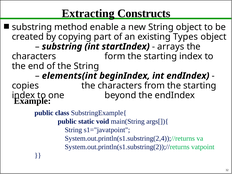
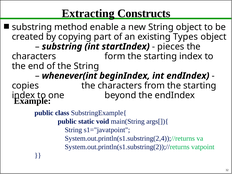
arrays: arrays -> pieces (171, 47)
elements(int: elements(int -> whenever(int (70, 76)
